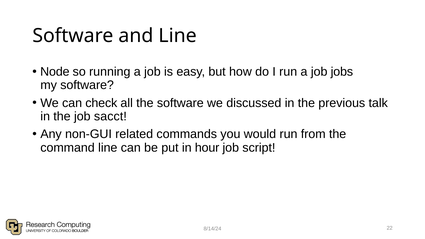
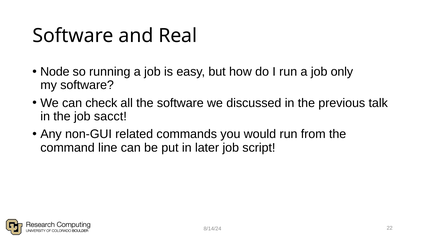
and Line: Line -> Real (178, 36)
jobs: jobs -> only (342, 72)
hour: hour -> later (207, 148)
